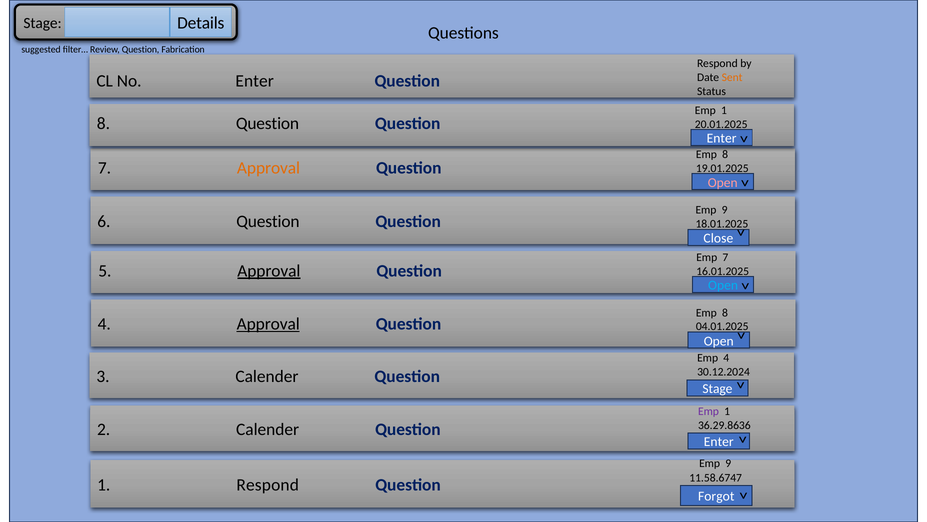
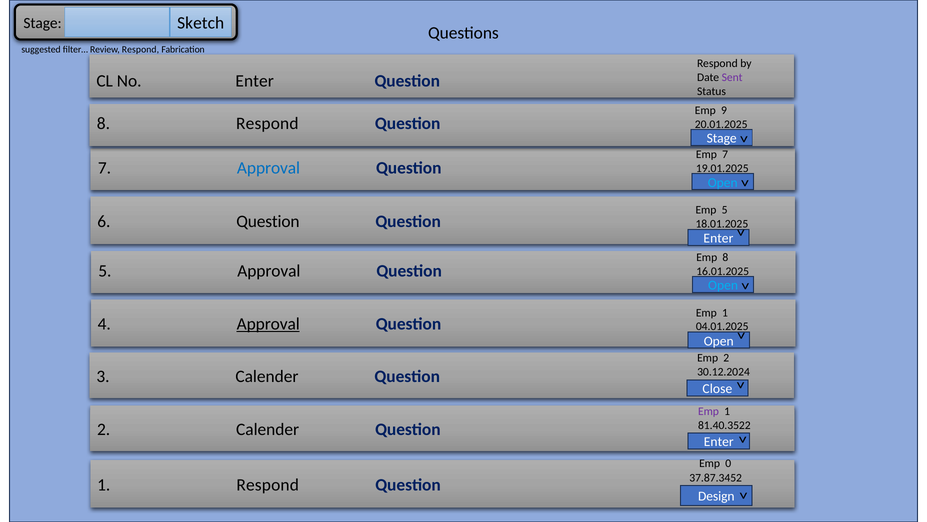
Details: Details -> Sketch (201, 23)
Review Question: Question -> Respond (140, 49)
Sent colour: orange -> purple (732, 77)
1: 1 -> 9 (724, 110)
8 Question: Question -> Respond (267, 124)
Enter: Enter -> Stage (722, 138)
8: 8 -> 7 (725, 154)
Approval colour: orange -> blue (269, 168)
Open colour: pink -> light blue (723, 182)
9: 9 -> 5 (725, 210)
Close: Close -> Enter (718, 238)
Emp 7: 7 -> 8 (725, 257)
Approval underline: present -> none (269, 270)
8: 8 -> 1 (725, 312)
Emp 4: 4 -> 2 (726, 357)
Stage: Stage -> Close (717, 389)
36.29.8636: 36.29.8636 -> 81.40.3522 (724, 425)
9: 9 -> 0 (728, 463)
11.58.6747: 11.58.6747 -> 37.87.3452 (716, 477)
Forgot: Forgot -> Design (716, 496)
